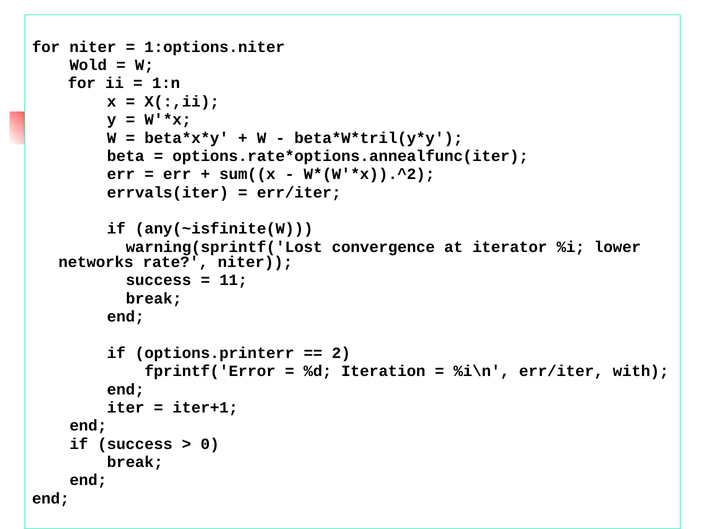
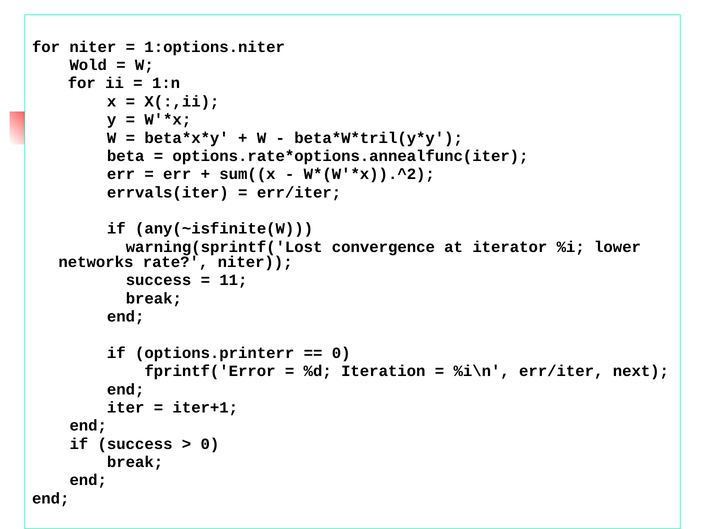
2: 2 -> 0 (341, 353)
with: with -> next (641, 371)
